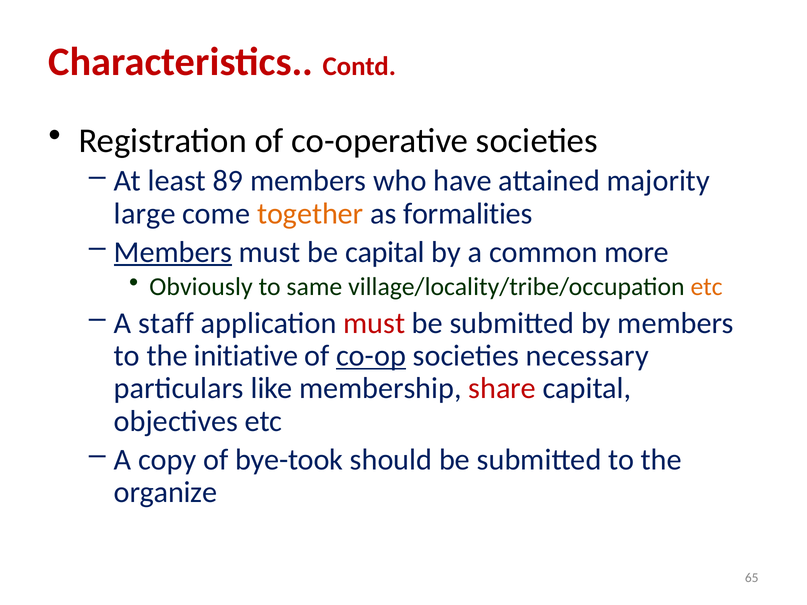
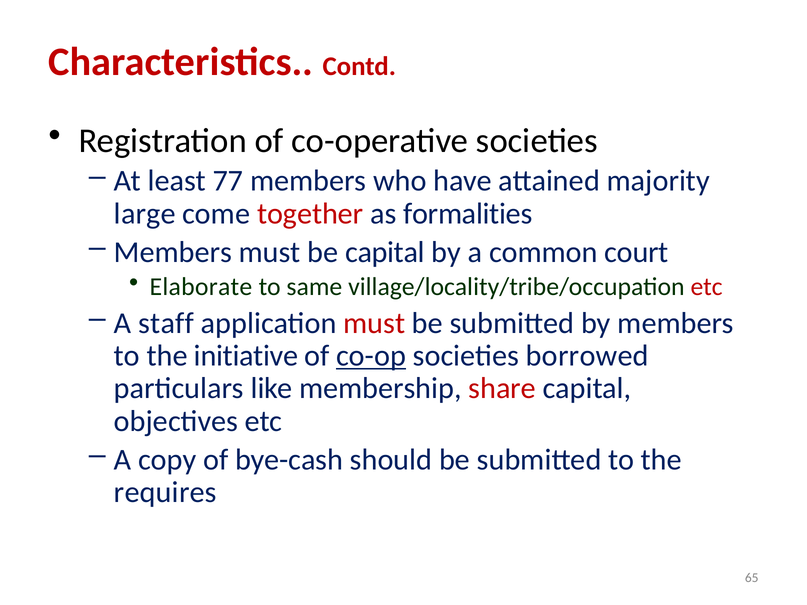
89: 89 -> 77 (228, 181)
together colour: orange -> red (310, 214)
Members underline: present -> none (173, 252)
more: more -> court (637, 252)
Obviously: Obviously -> Elaborate (201, 287)
etc colour: orange -> red (707, 287)
necessary: necessary -> borrowed (587, 356)
bye-took: bye-took -> bye-cash (289, 460)
organize: organize -> requires (165, 492)
